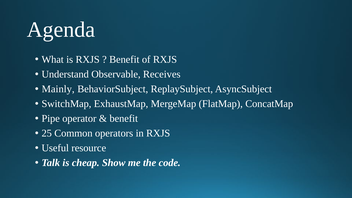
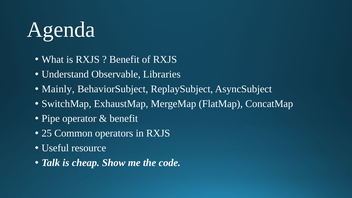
Receives: Receives -> Libraries (162, 74)
